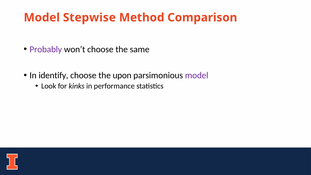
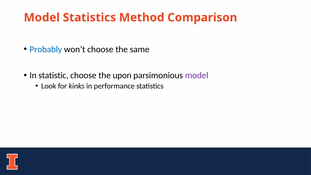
Model Stepwise: Stepwise -> Statistics (89, 18)
Probably colour: purple -> blue (46, 49)
identify: identify -> statistic (53, 75)
